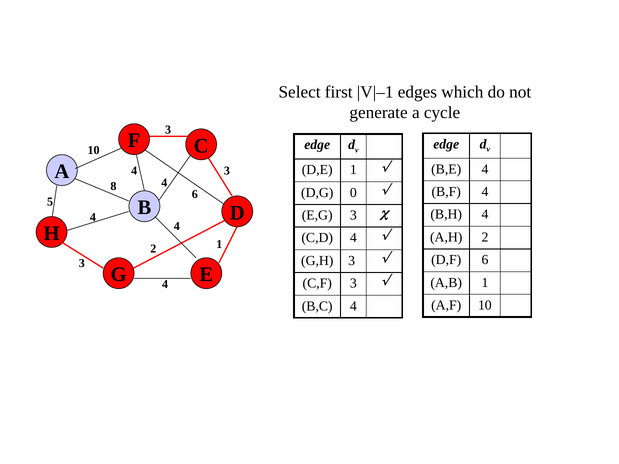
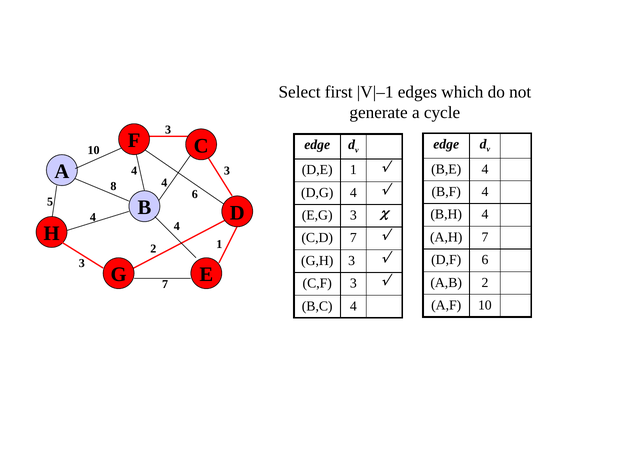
D,G 0: 0 -> 4 (353, 193)
A,H 2: 2 -> 7 (485, 237)
C,D 4: 4 -> 7 (353, 238)
G 4: 4 -> 7 (165, 284)
A,B 1: 1 -> 2 (485, 283)
